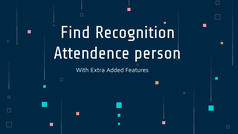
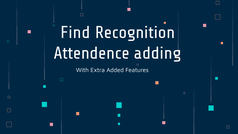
person: person -> adding (158, 53)
